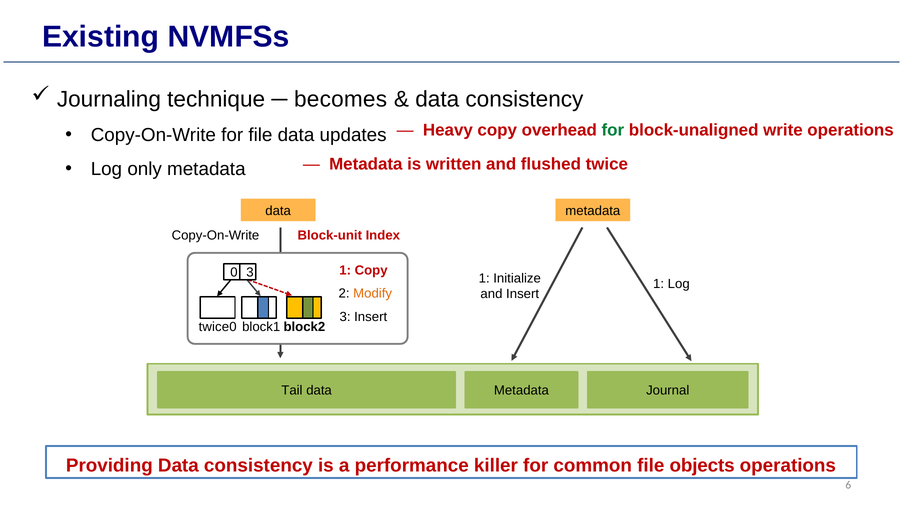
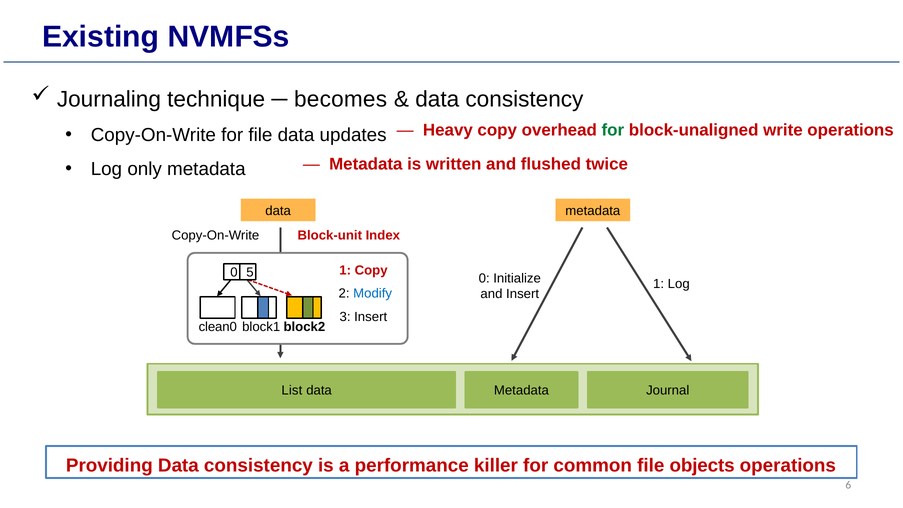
0 3: 3 -> 5 (250, 273)
1: 1 -> 0 (484, 278)
Modify colour: orange -> blue (373, 293)
twice0: twice0 -> clean0 (218, 327)
Tail: Tail -> List (292, 391)
